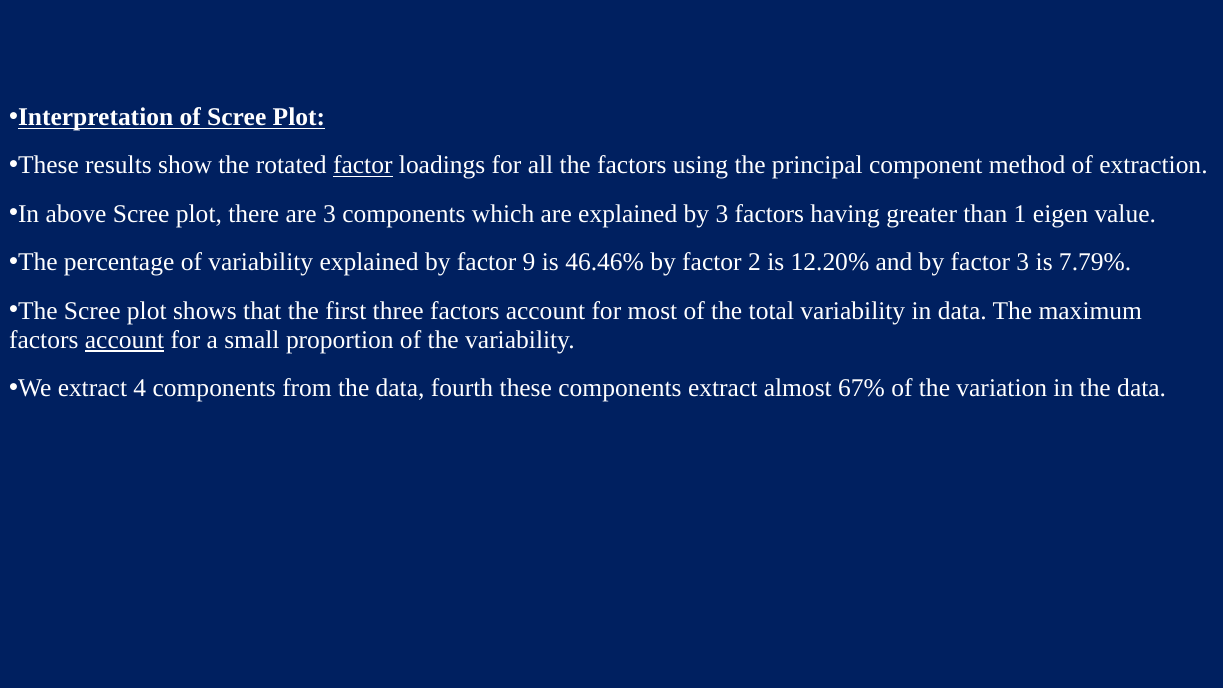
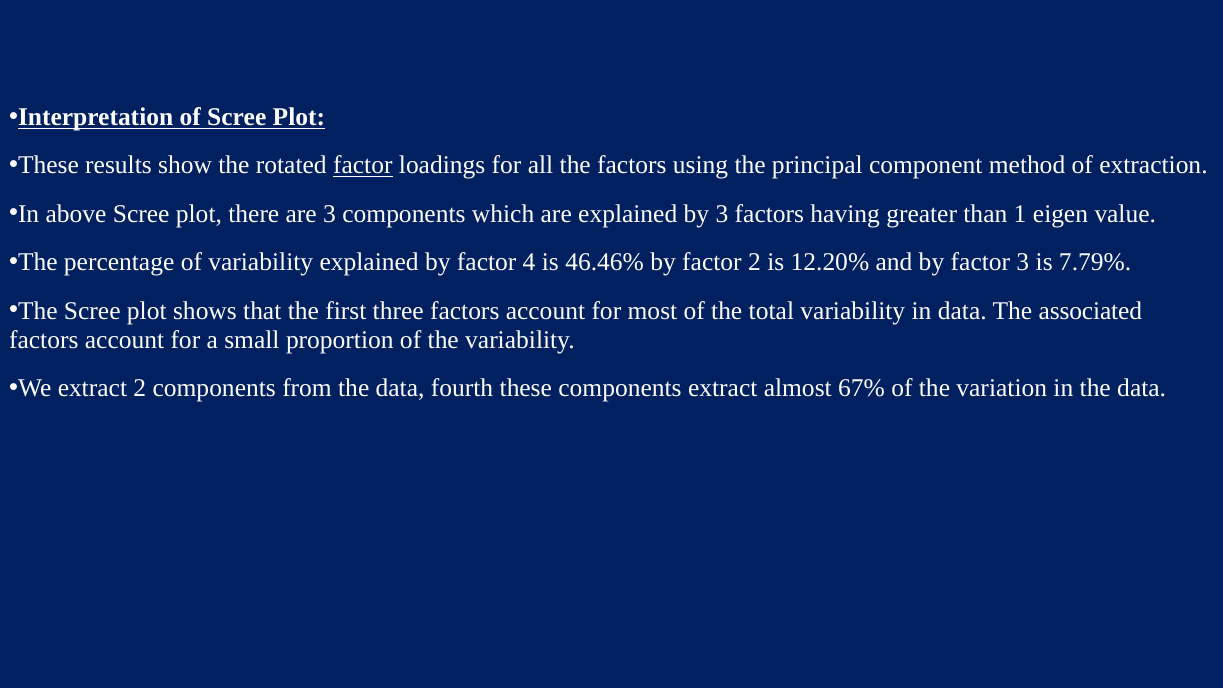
9: 9 -> 4 (529, 262)
maximum: maximum -> associated (1090, 311)
account underline: present -> none (125, 340)
extract 4: 4 -> 2 (140, 388)
